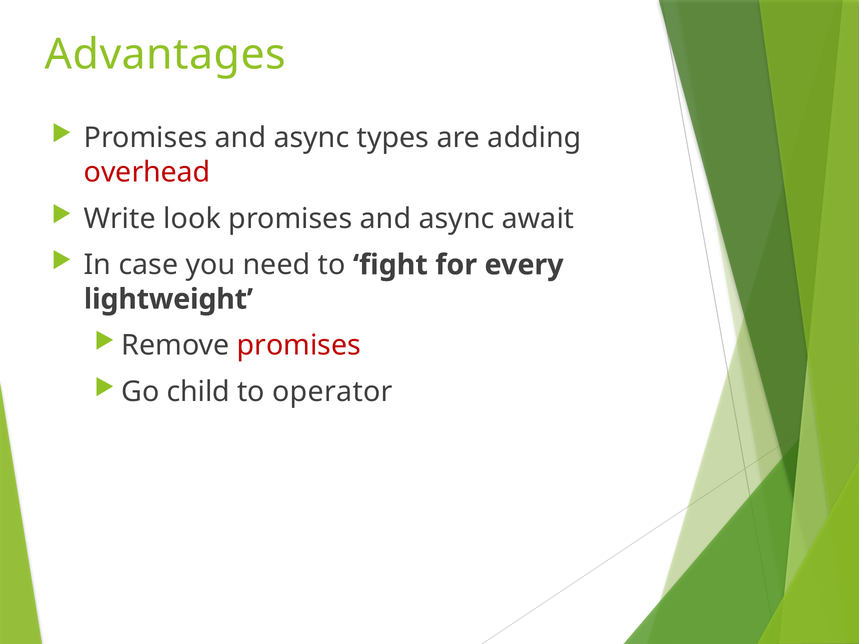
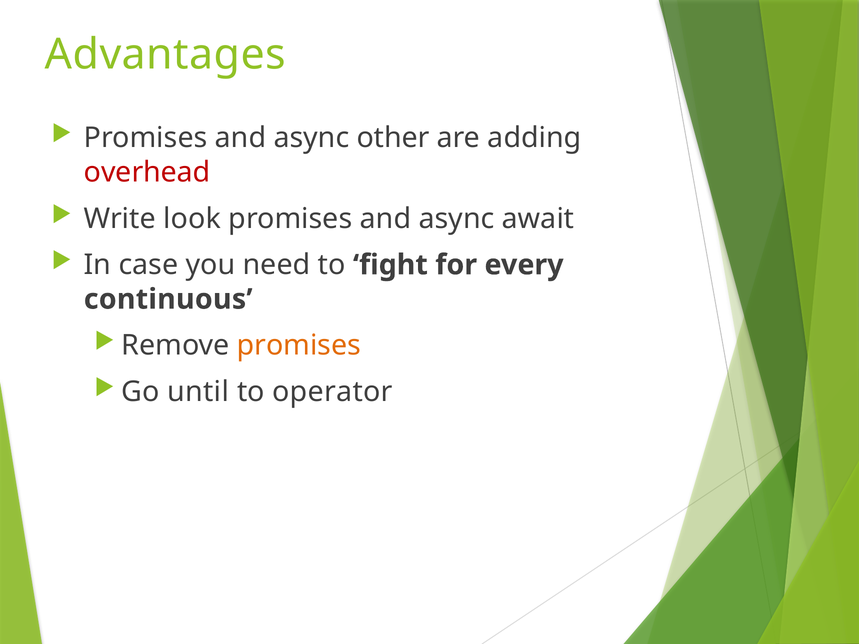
types: types -> other (393, 138)
lightweight: lightweight -> continuous (168, 299)
promises colour: red -> orange (299, 346)
child: child -> until (198, 392)
